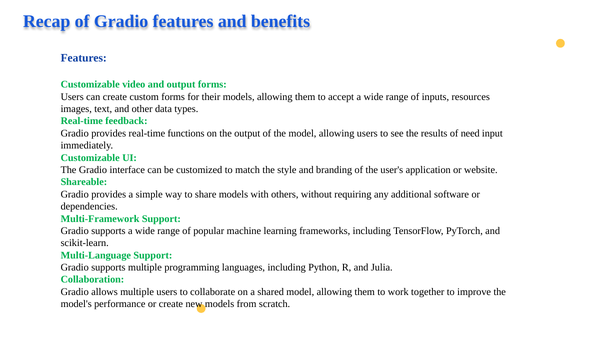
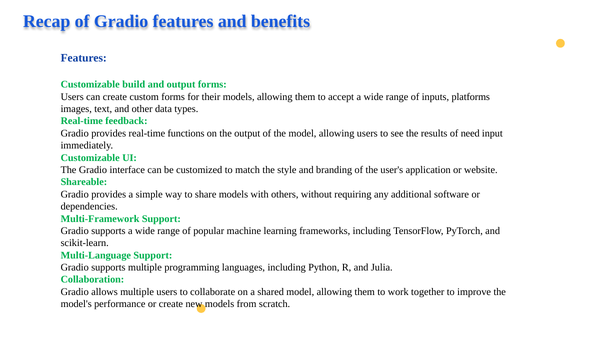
video: video -> build (134, 85)
resources: resources -> platforms (471, 97)
